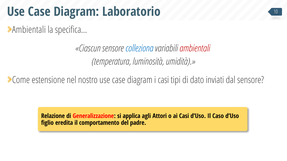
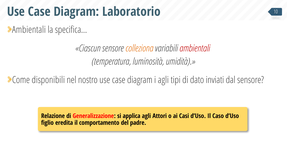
colleziona colour: blue -> orange (139, 48)
estensione: estensione -> disponibili (48, 80)
i casi: casi -> agli (163, 80)
